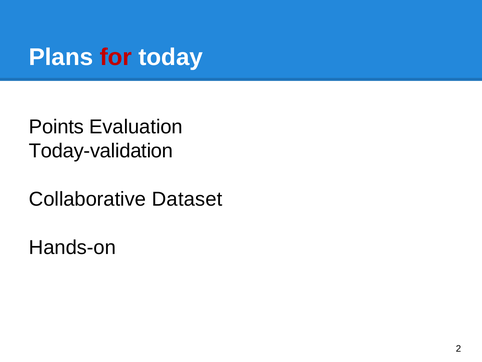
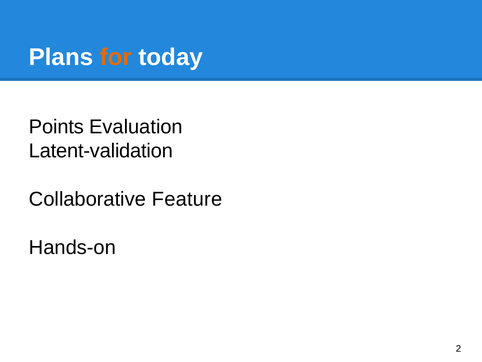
for colour: red -> orange (116, 57)
Today-validation: Today-validation -> Latent-validation (101, 151)
Dataset: Dataset -> Feature (187, 199)
